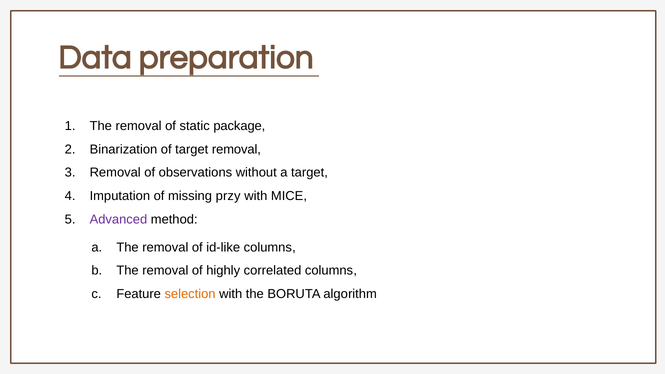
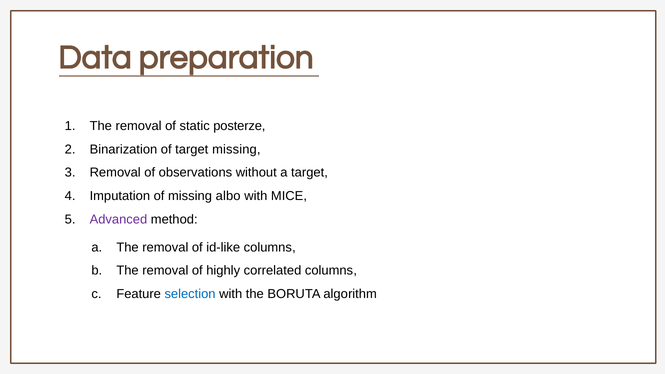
package: package -> posterze (239, 126)
target removal: removal -> missing (236, 149)
przy: przy -> albo (228, 196)
selection colour: orange -> blue (190, 294)
